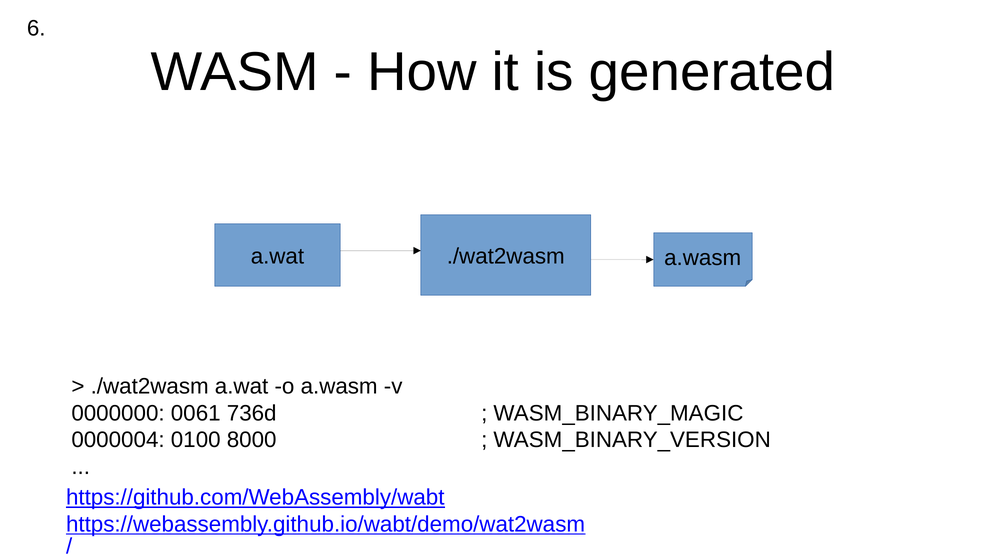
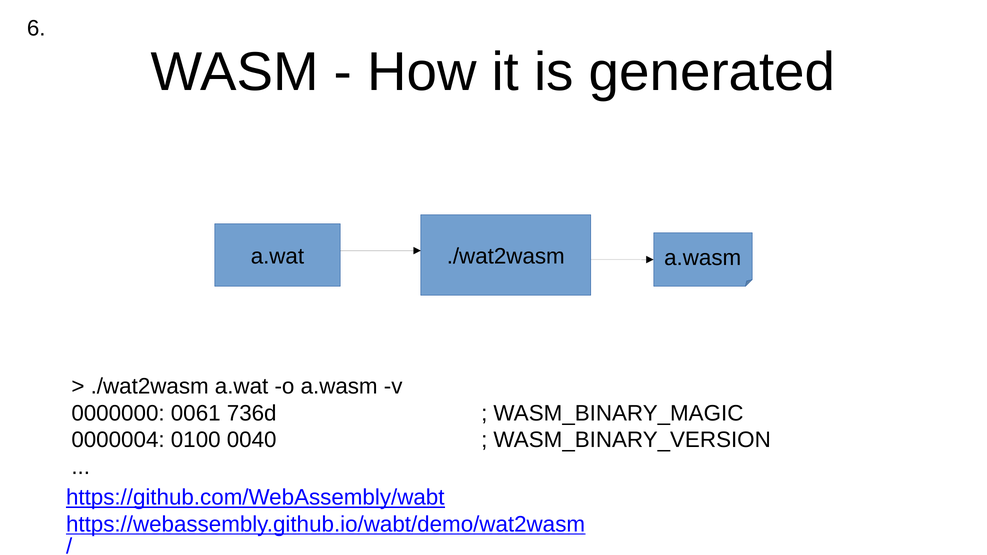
8000: 8000 -> 0040 (252, 440)
